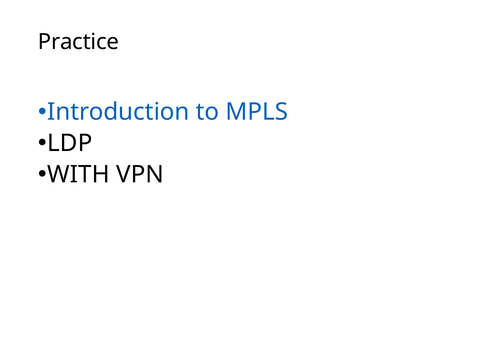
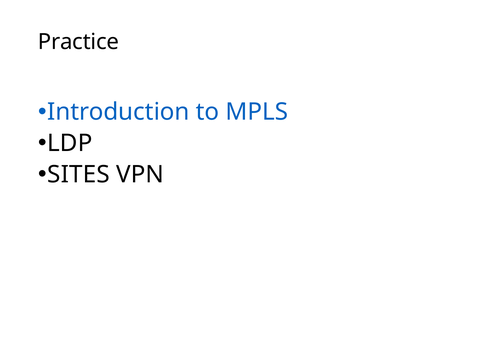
WITH: WITH -> SITES (79, 175)
